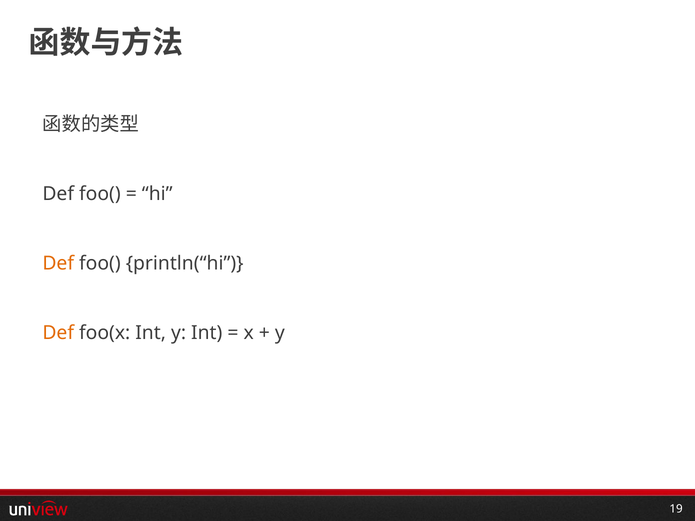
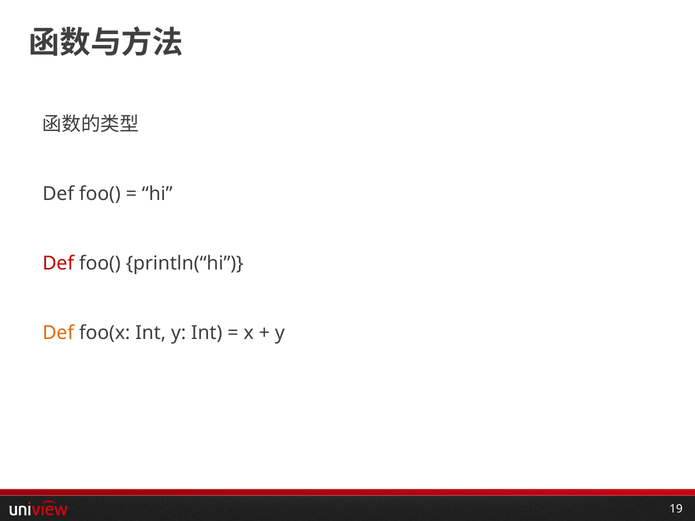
Def colour: orange -> red (58, 263)
